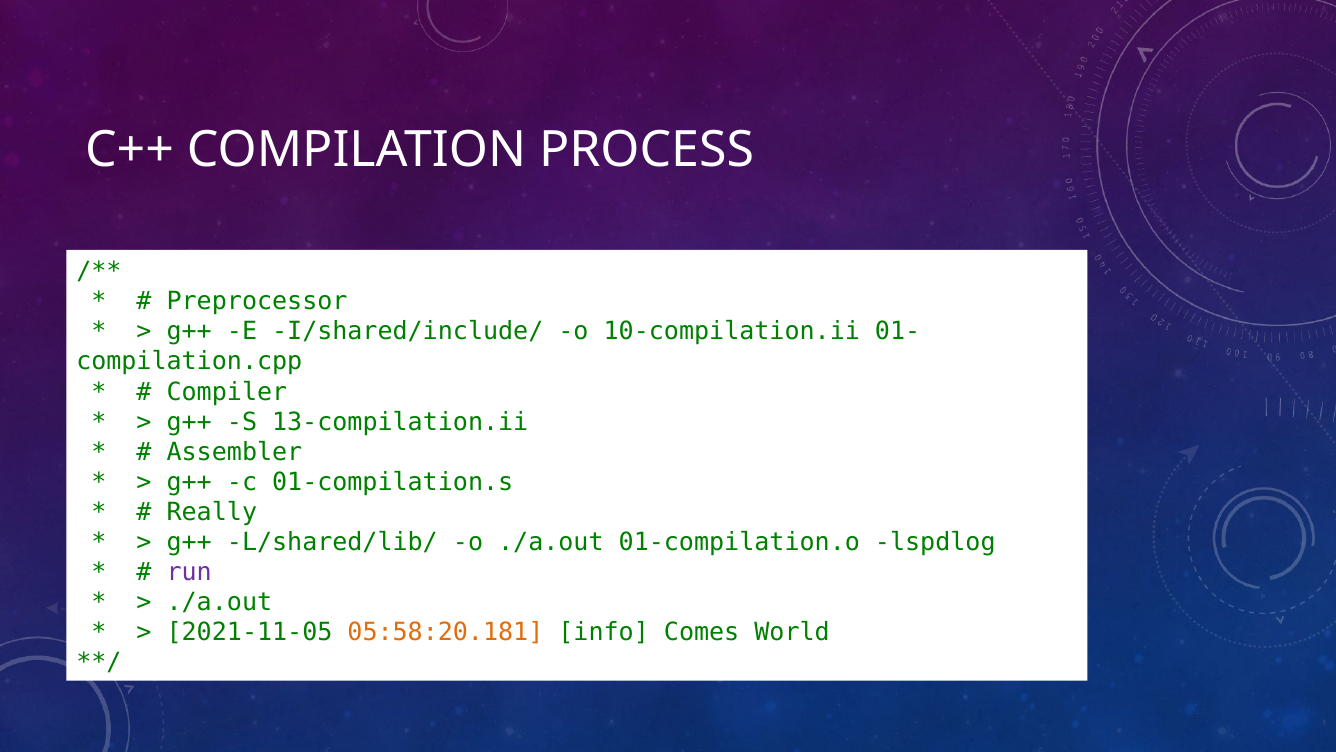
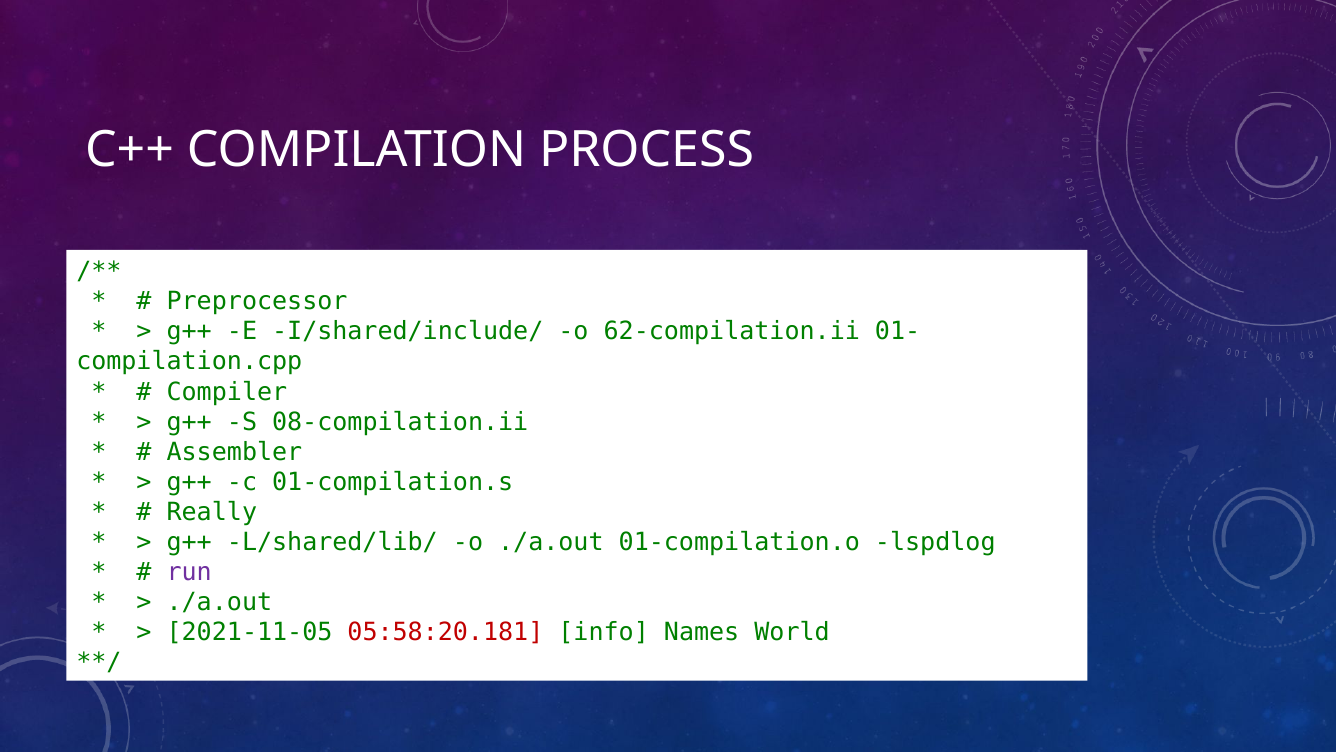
10-compilation.ii: 10-compilation.ii -> 62-compilation.ii (732, 331)
13-compilation.ii: 13-compilation.ii -> 08-compilation.ii (400, 422)
05:58:20.181 colour: orange -> red (445, 632)
Comes: Comes -> Names (702, 632)
